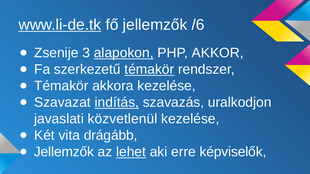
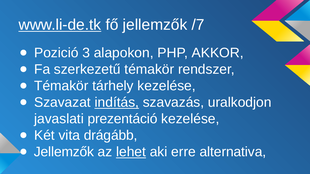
/6: /6 -> /7 (198, 25)
Zsenije: Zsenije -> Pozició (56, 53)
alapokon underline: present -> none (124, 53)
témakör underline: present -> none (149, 70)
akkora: akkora -> tárhely (113, 86)
közvetlenül: közvetlenül -> prezentáció (123, 119)
képviselők: képviselők -> alternativa (233, 152)
